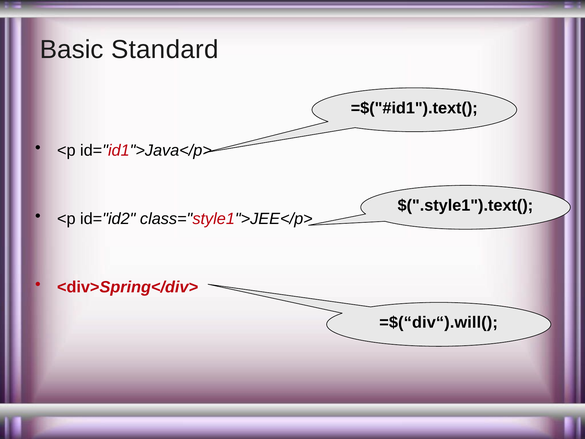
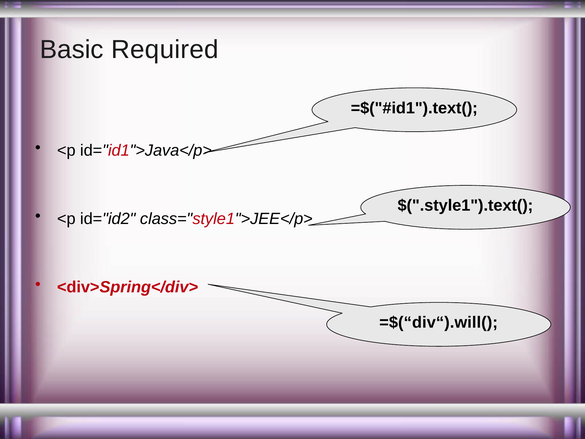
Standard: Standard -> Required (165, 50)
